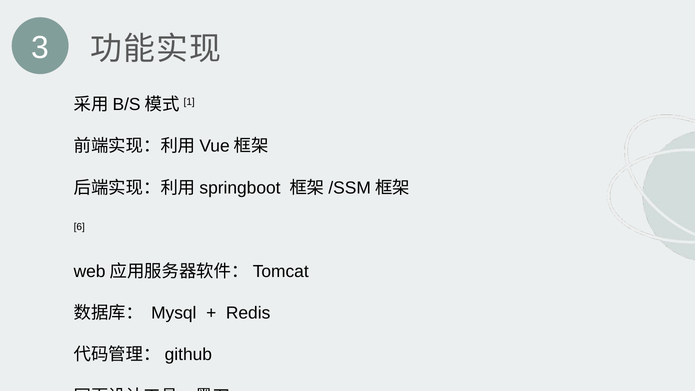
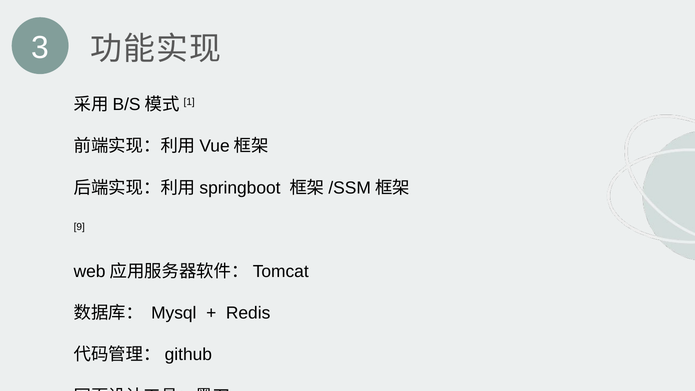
6: 6 -> 9 (79, 227)
